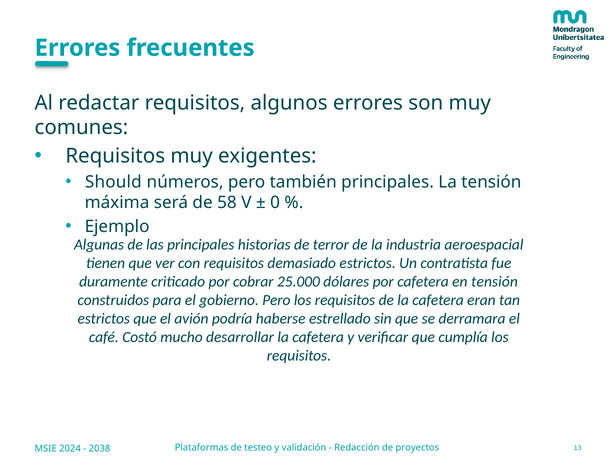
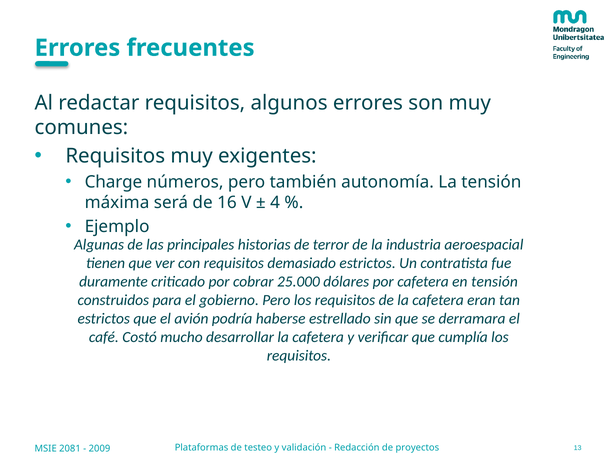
Should: Should -> Charge (113, 182)
también principales: principales -> autonomía (388, 182)
58: 58 -> 16 (227, 202)
0: 0 -> 4 (275, 202)
2024: 2024 -> 2081 (70, 449)
2038: 2038 -> 2009 (100, 449)
